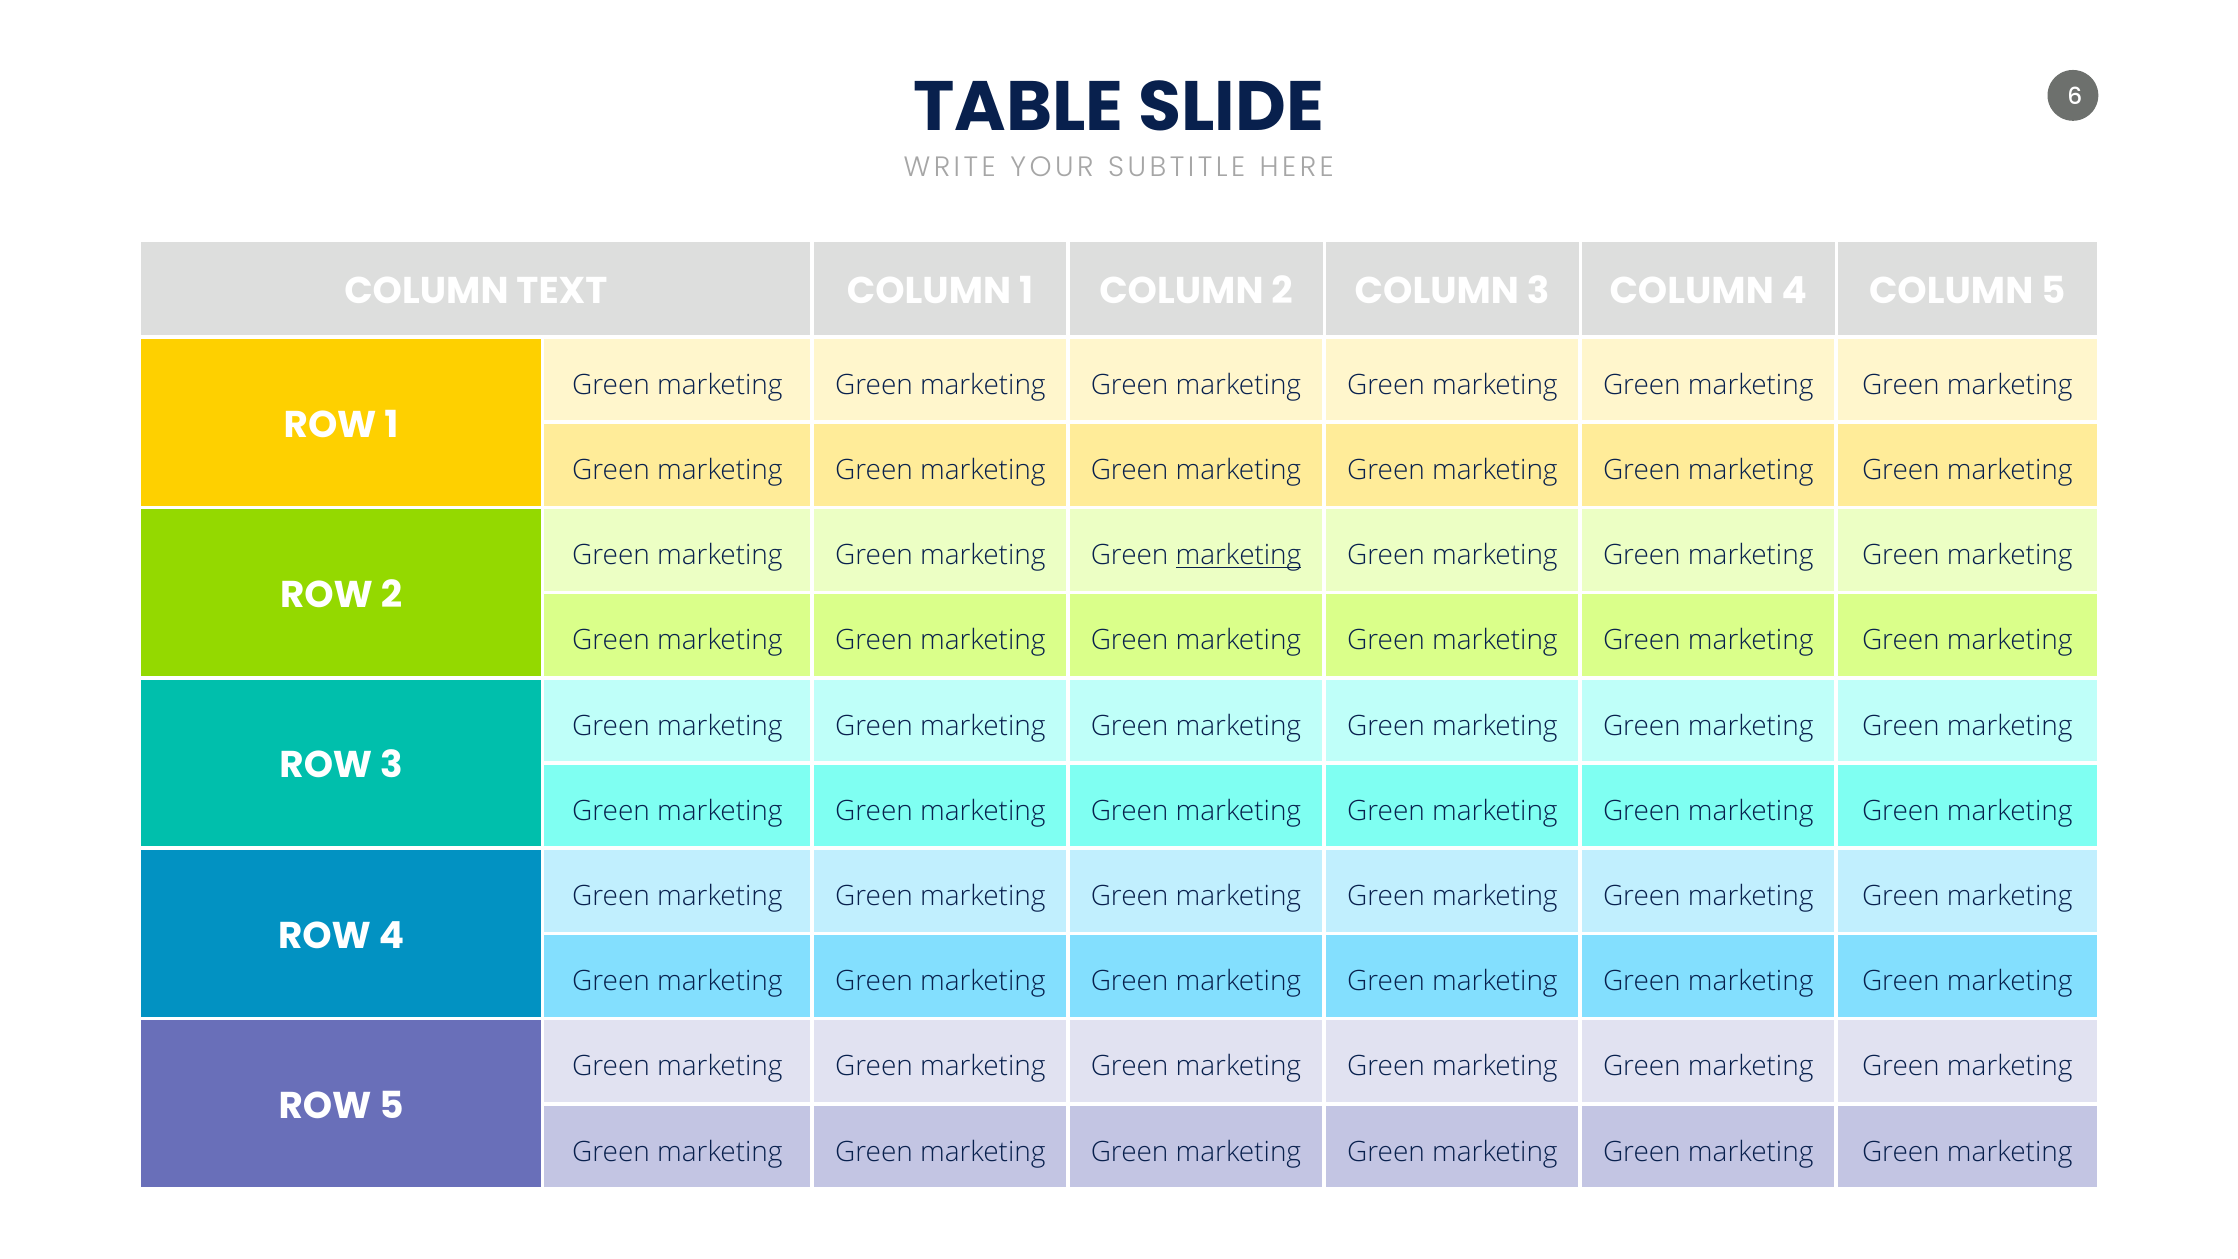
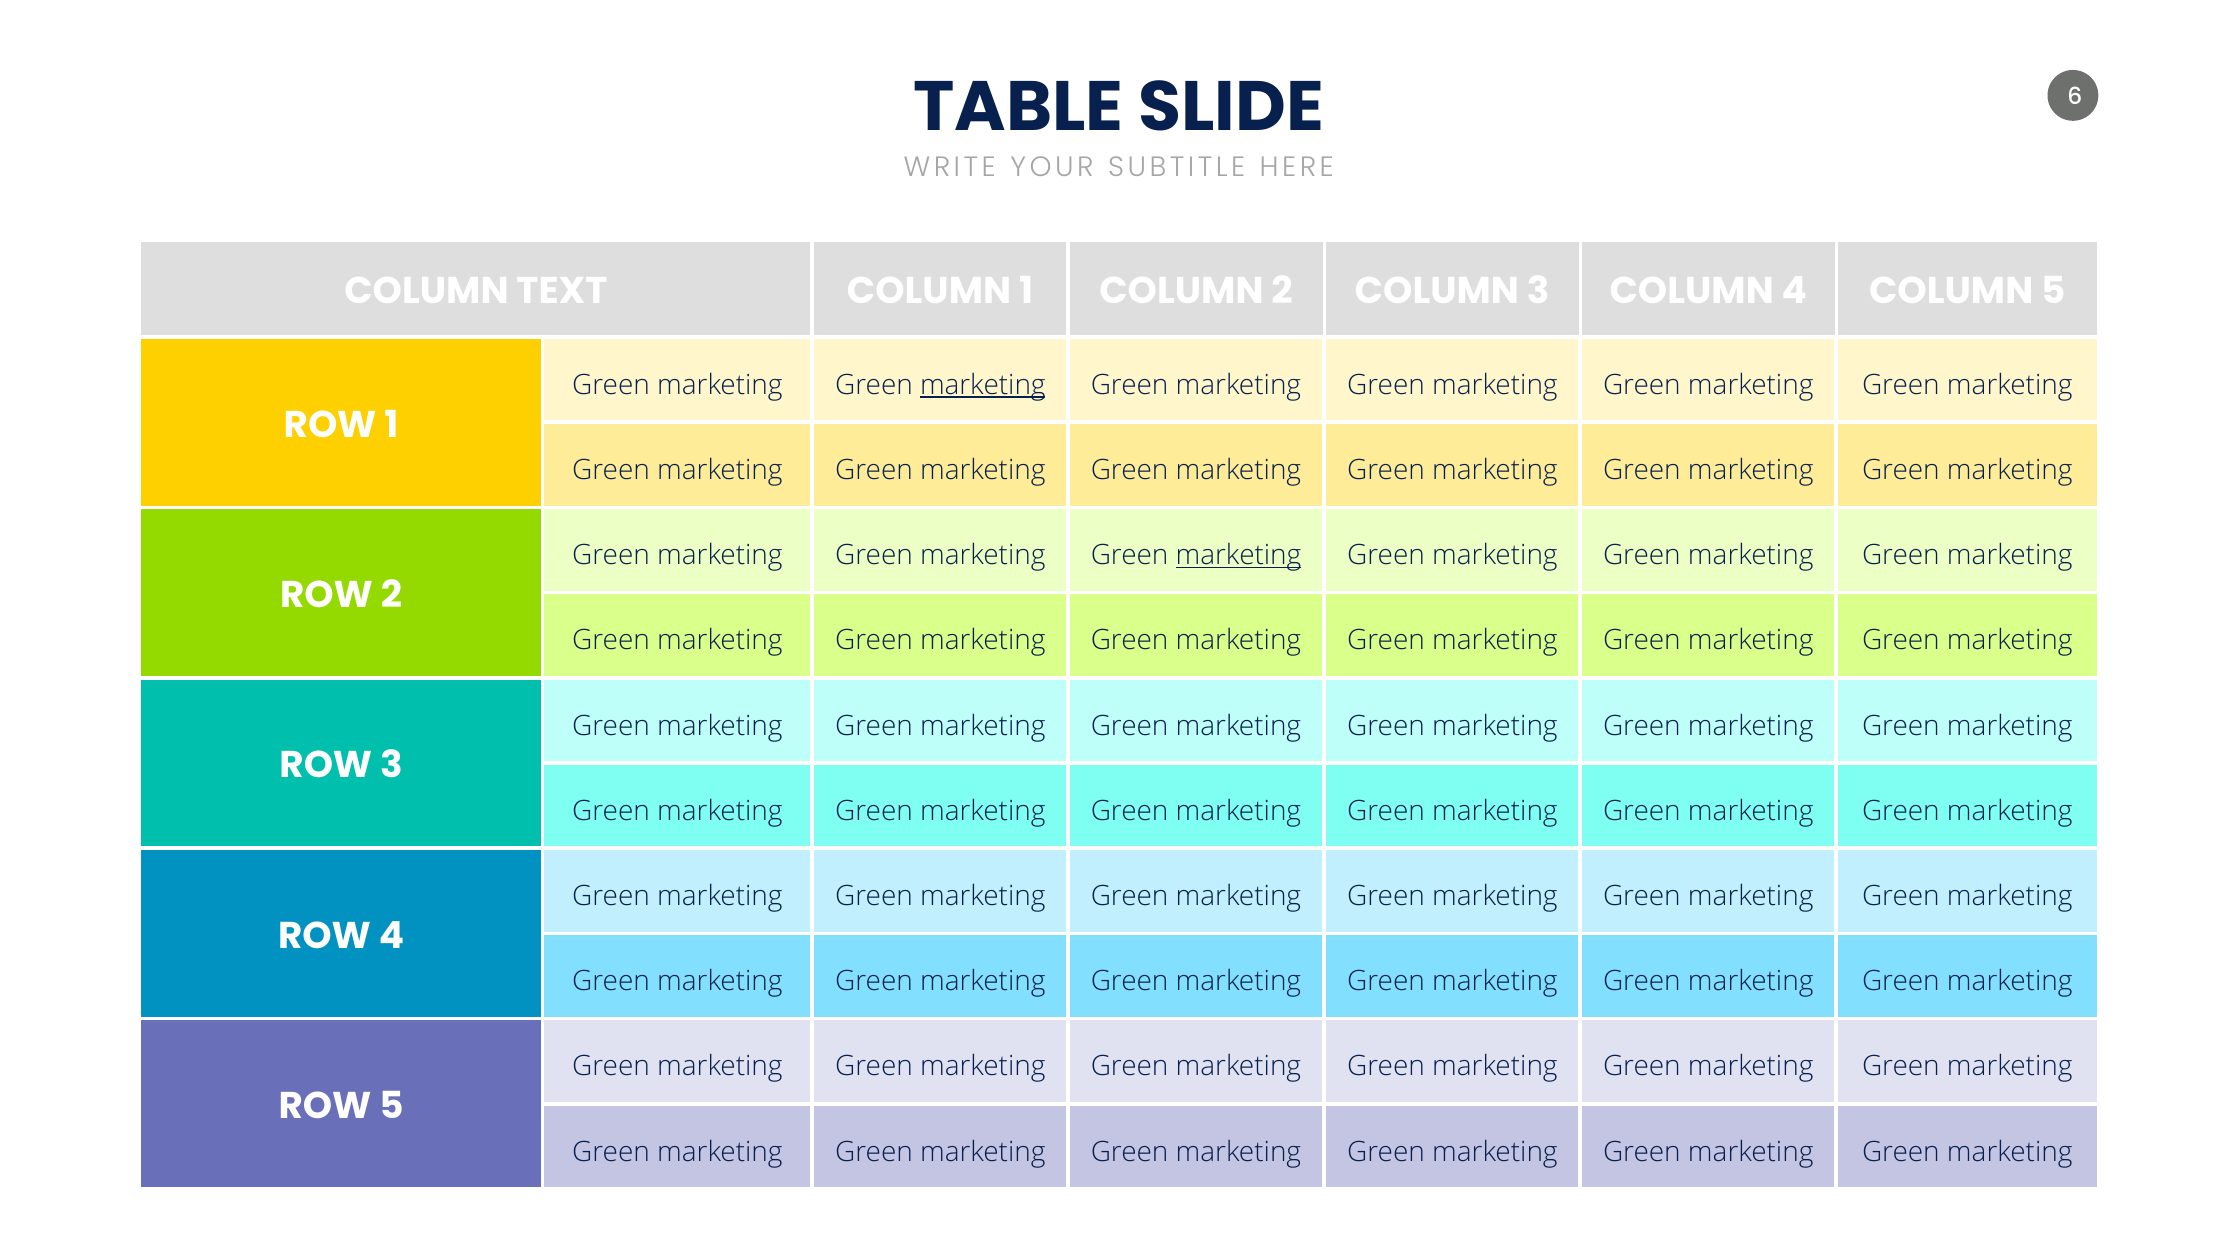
marketing underline: none -> present (983, 385)
